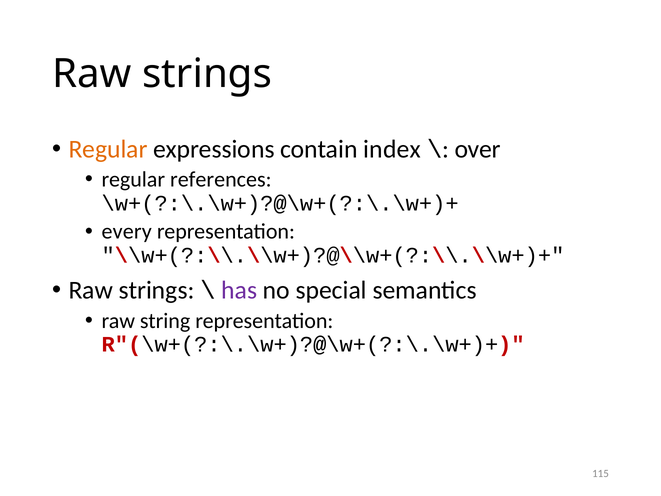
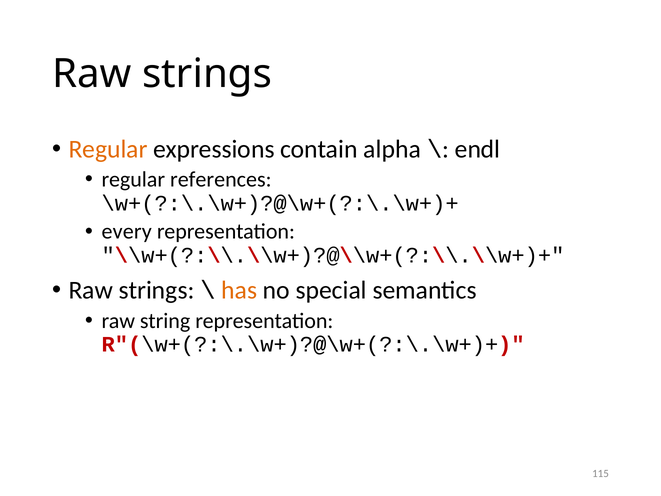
index: index -> alpha (392, 149)
over: over -> endl (478, 149)
has colour: purple -> orange (239, 290)
